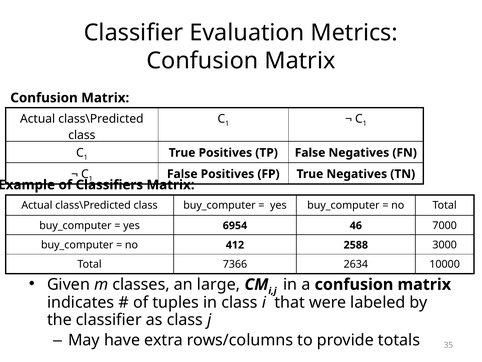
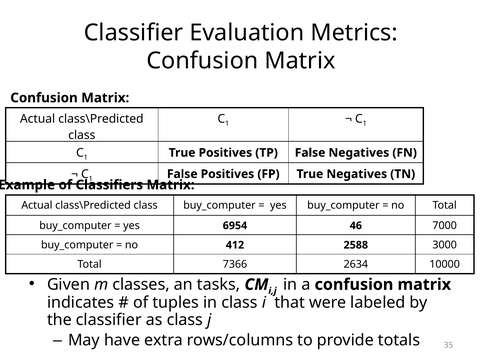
large: large -> tasks (219, 284)
